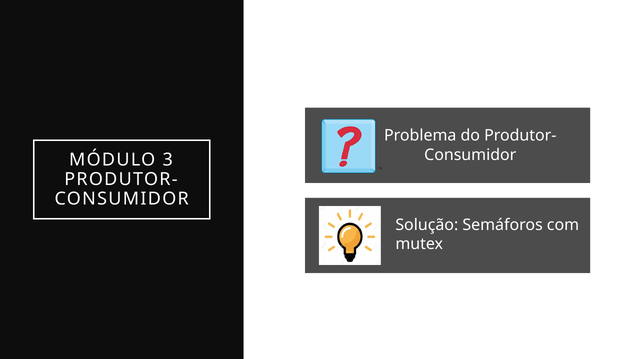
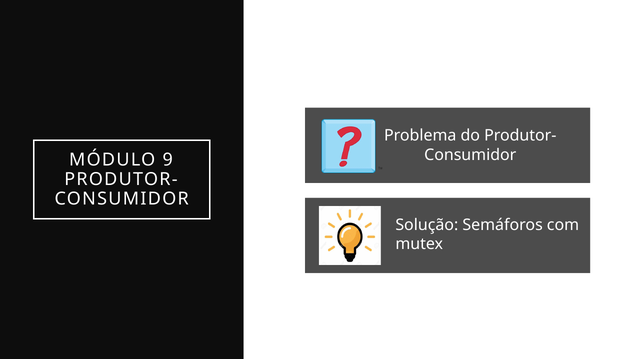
3: 3 -> 9 (168, 160)
